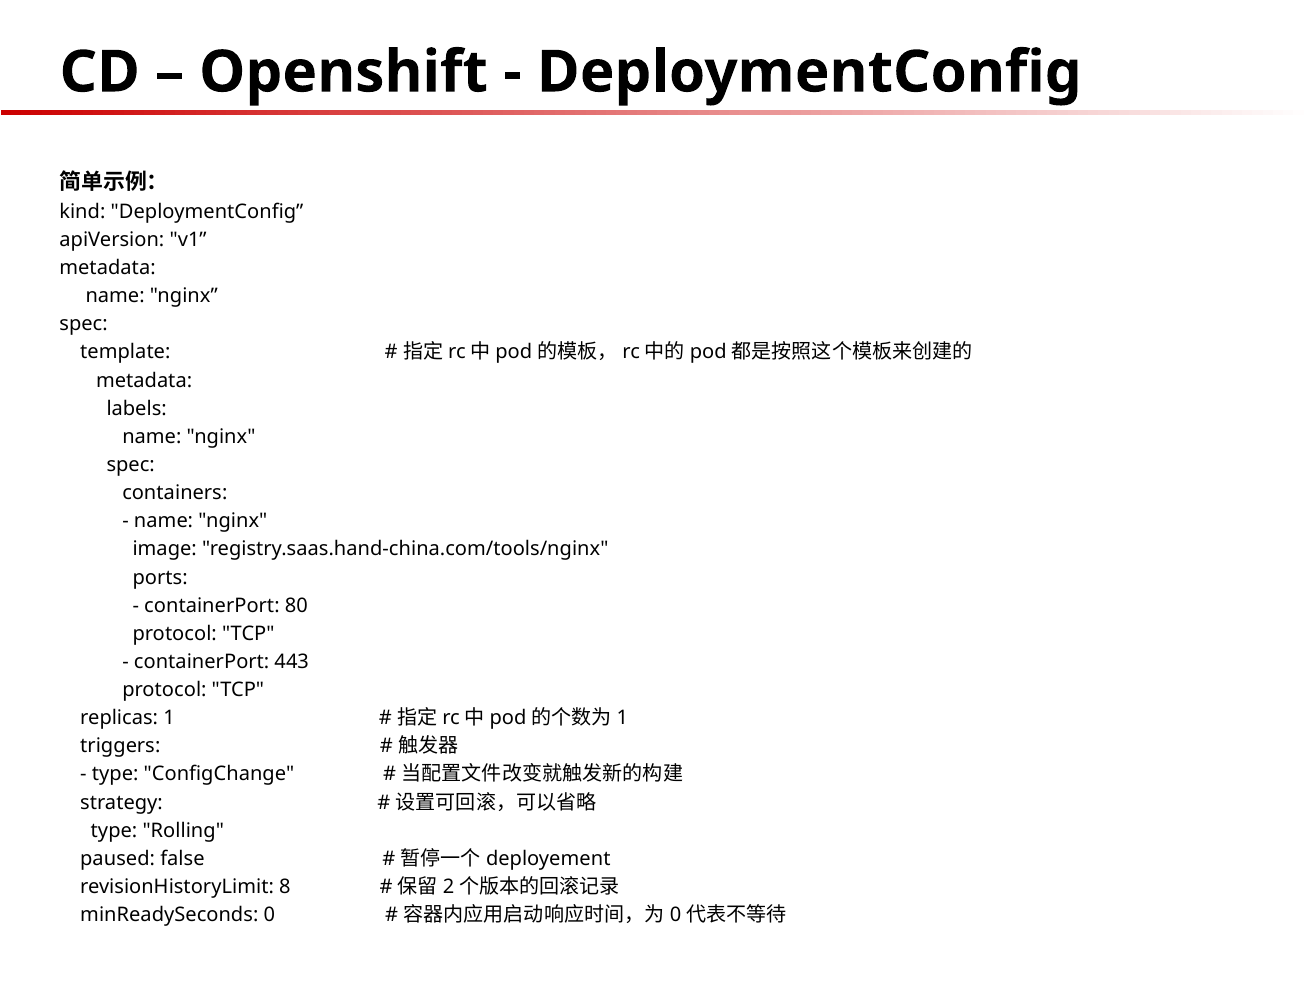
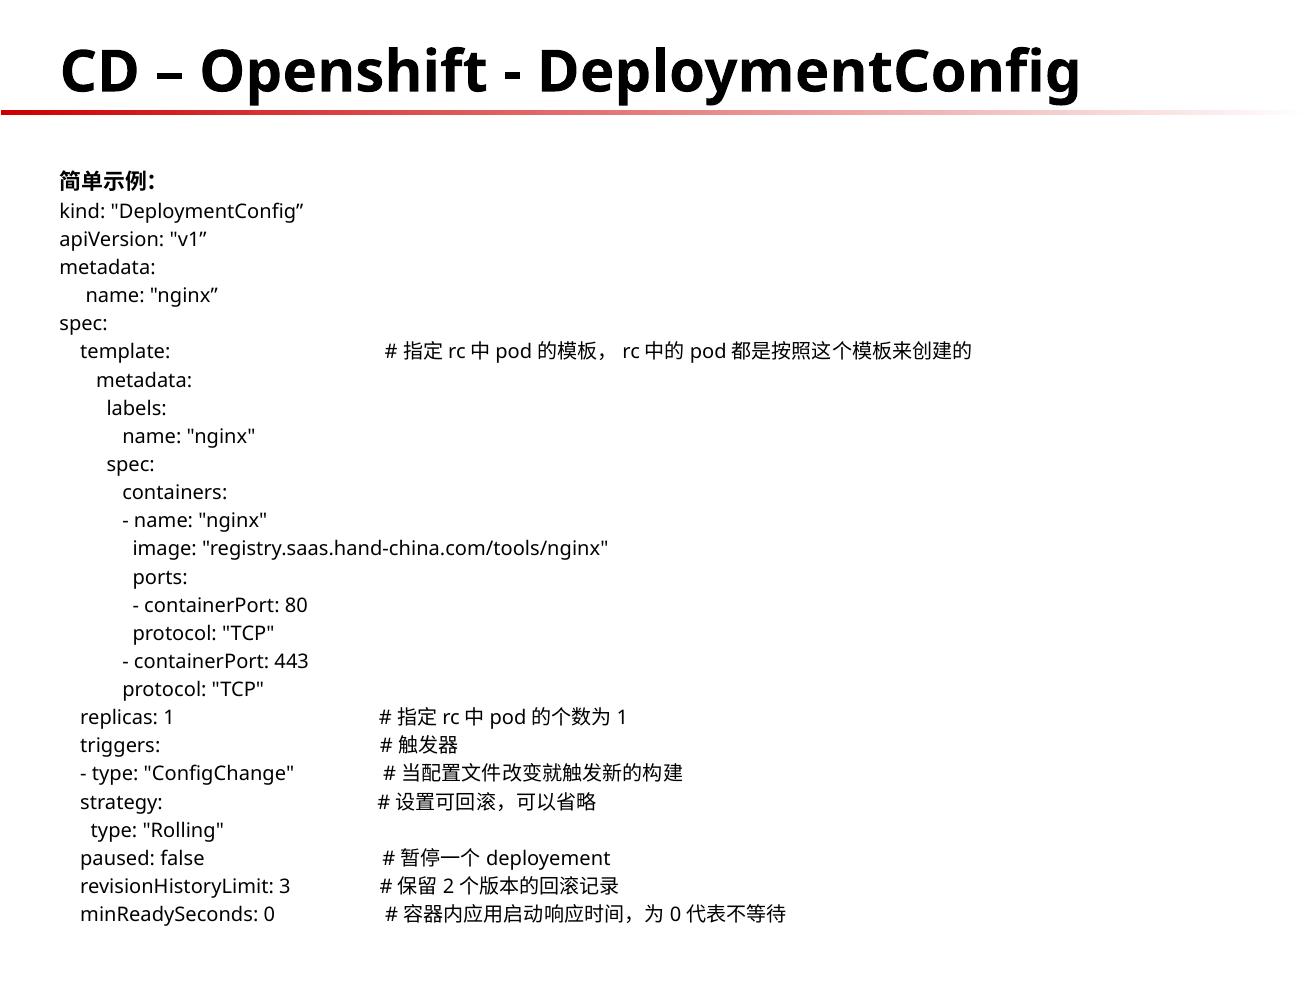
8: 8 -> 3 (285, 887)
